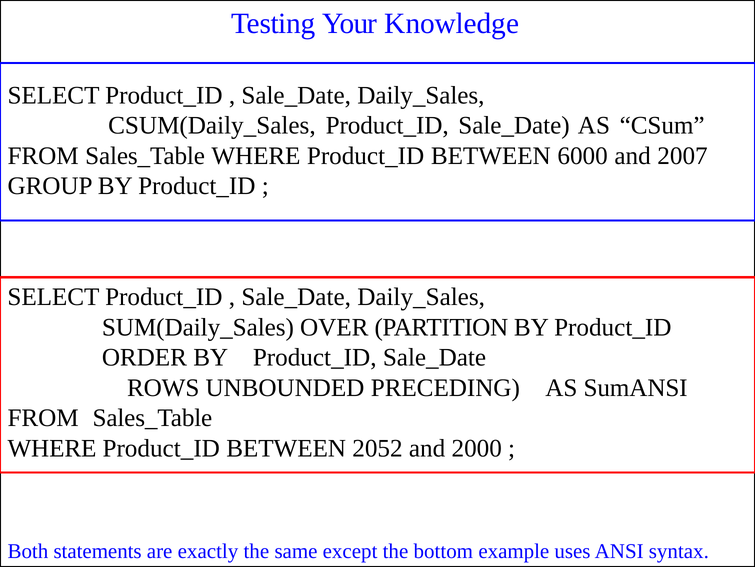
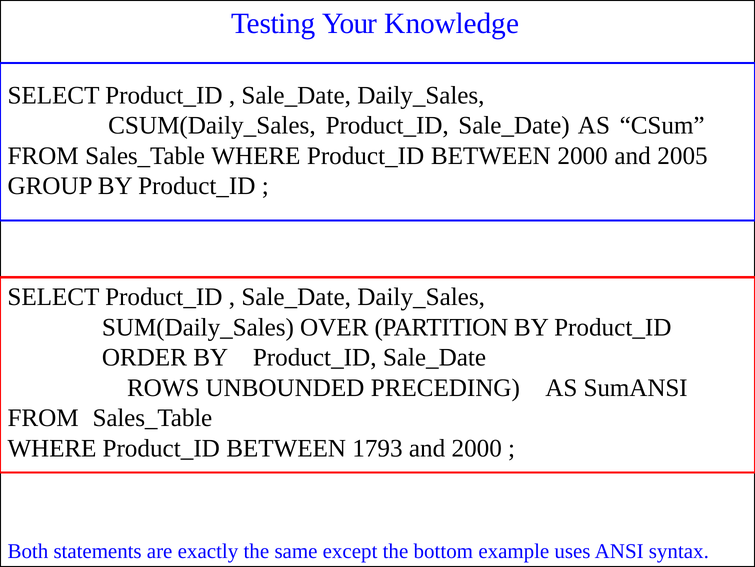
BETWEEN 6000: 6000 -> 2000 (583, 156)
2007: 2007 -> 2005 (683, 156)
2052: 2052 -> 1793 (378, 448)
